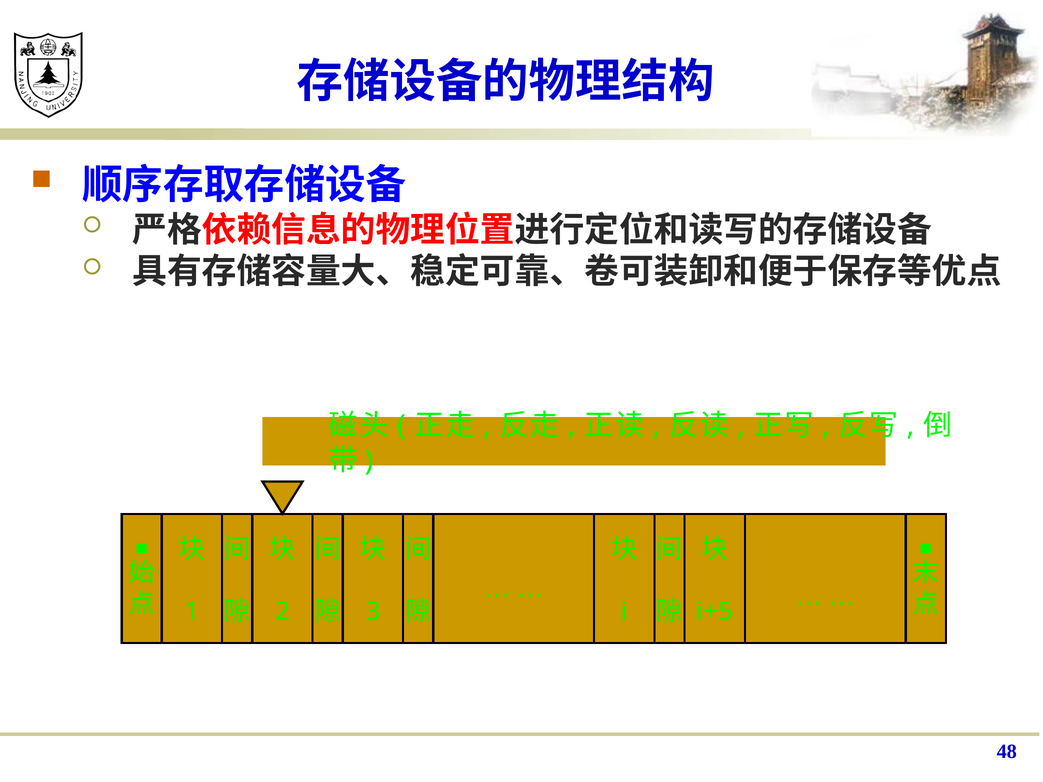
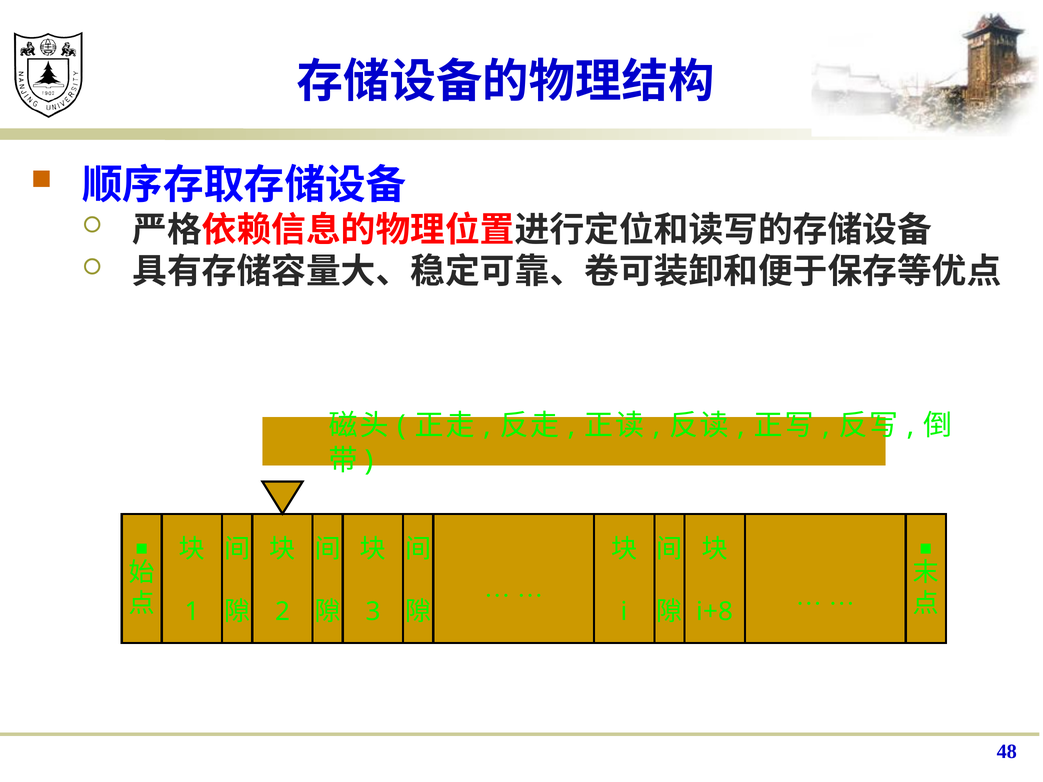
i+5: i+5 -> i+8 (715, 612)
